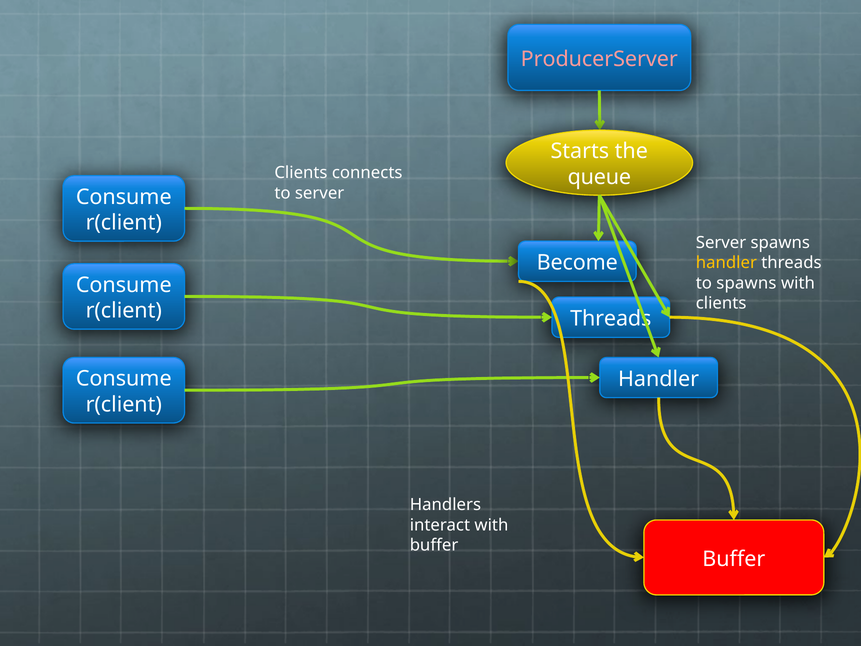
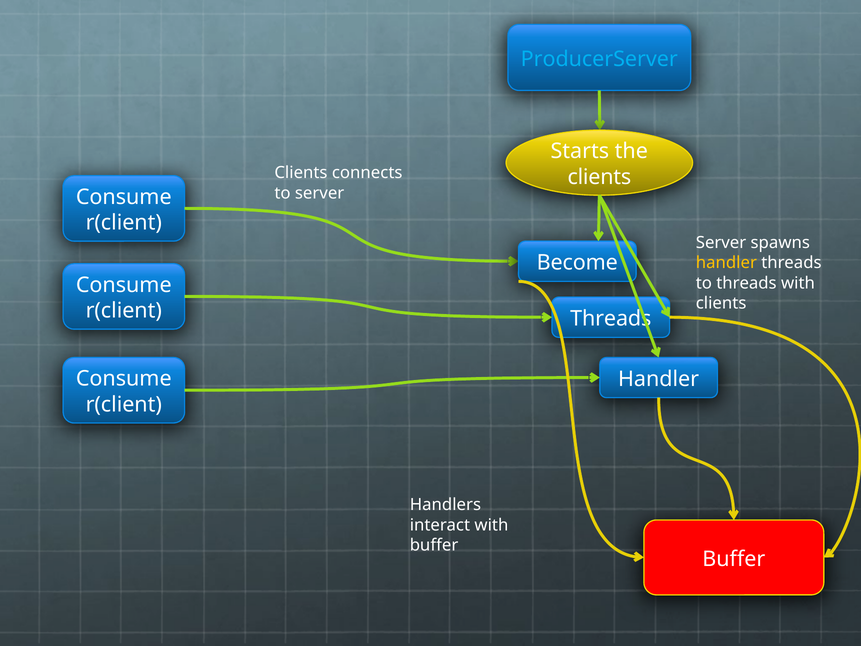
ProducerServer colour: pink -> light blue (599, 59)
queue: queue -> clients (599, 177)
to spawns: spawns -> threads (746, 283)
